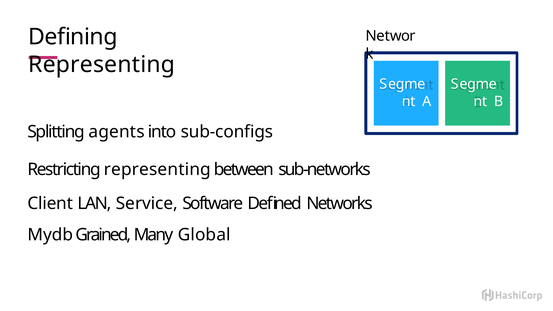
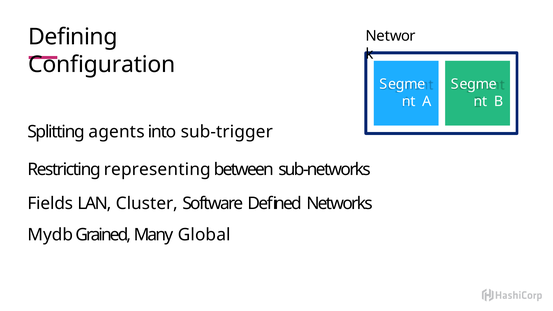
Representing: Representing -> Configuration (102, 64)
sub-configs: sub-configs -> sub-trigger (227, 132)
Client: Client -> Fields (50, 204)
Service: Service -> Cluster (147, 204)
